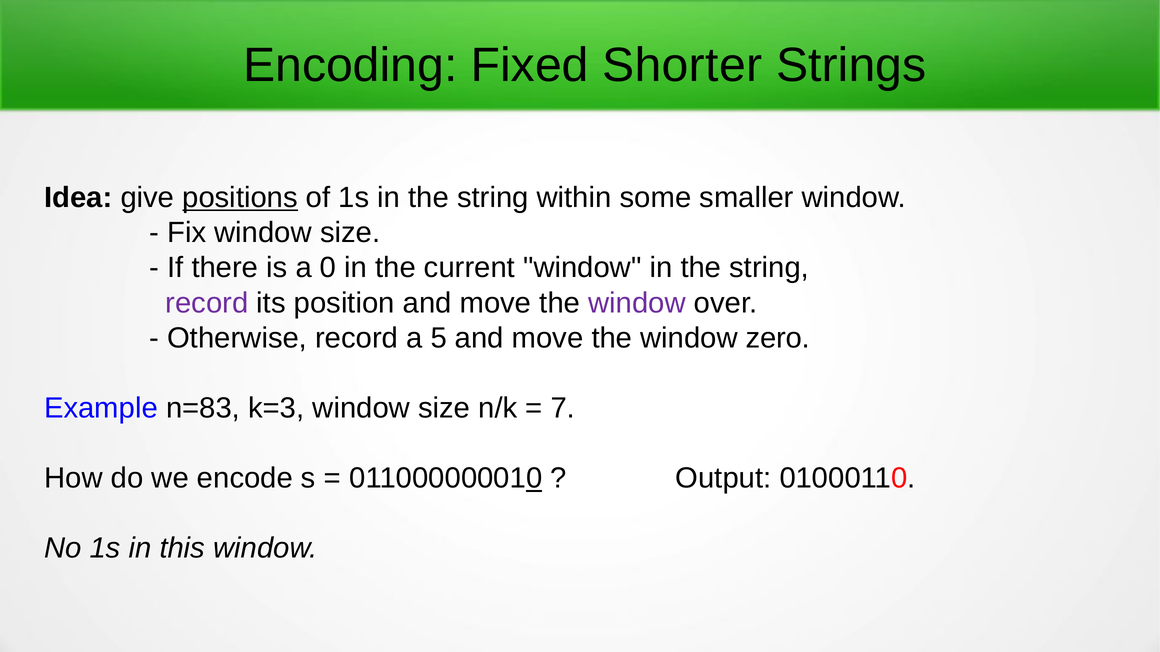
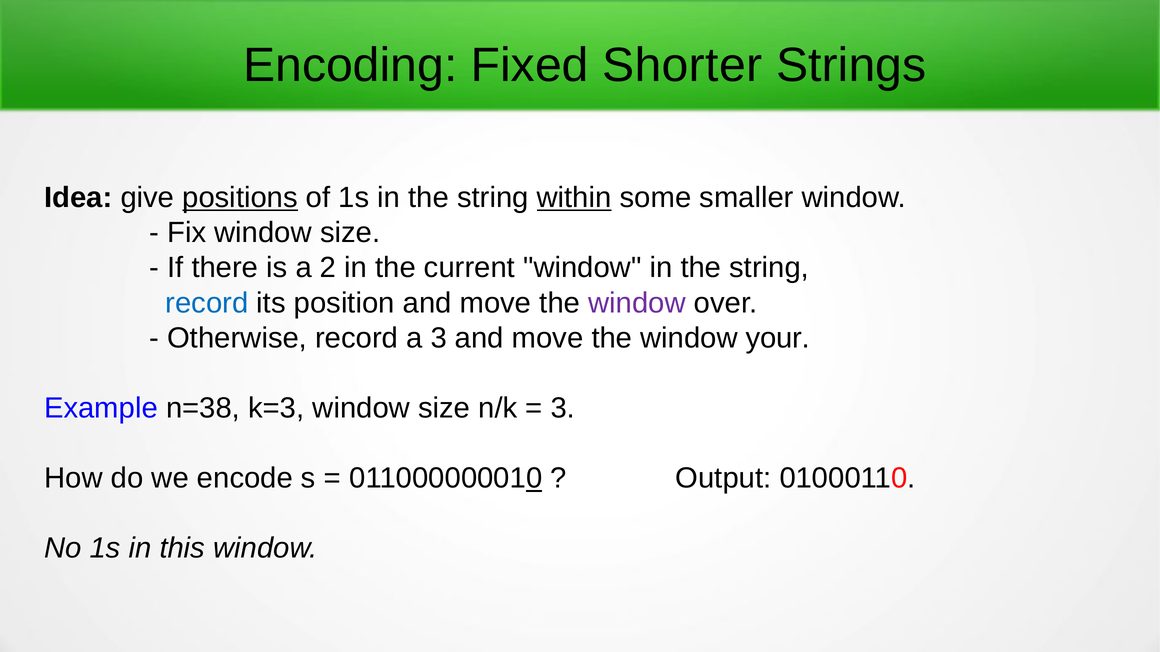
within underline: none -> present (574, 198)
0: 0 -> 2 (328, 268)
record colour: purple -> blue (207, 303)
a 5: 5 -> 3 (439, 338)
zero: zero -> your (778, 338)
n=83: n=83 -> n=38 (203, 408)
7: 7 -> 3 (563, 408)
